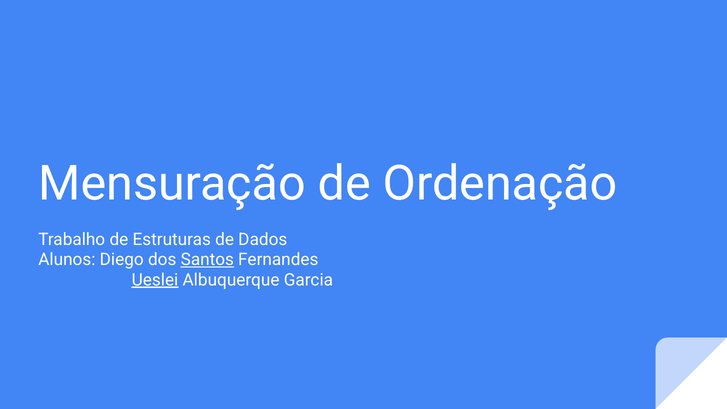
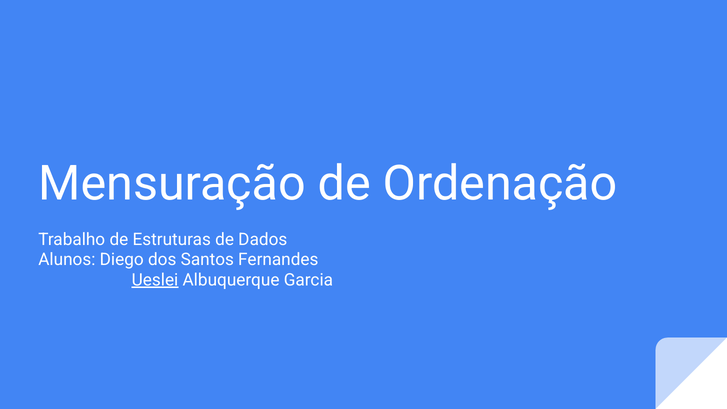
Santos underline: present -> none (207, 260)
